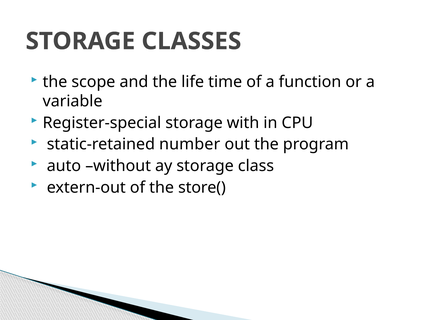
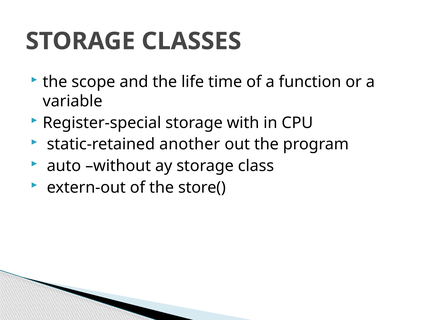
number: number -> another (190, 144)
